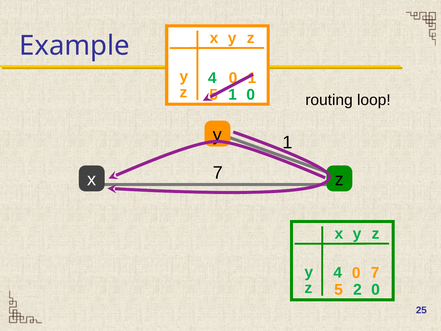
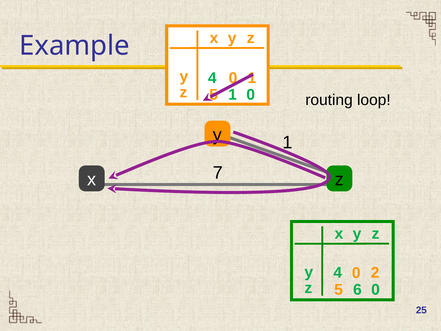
0 7: 7 -> 2 (375, 272)
2: 2 -> 6 (357, 290)
